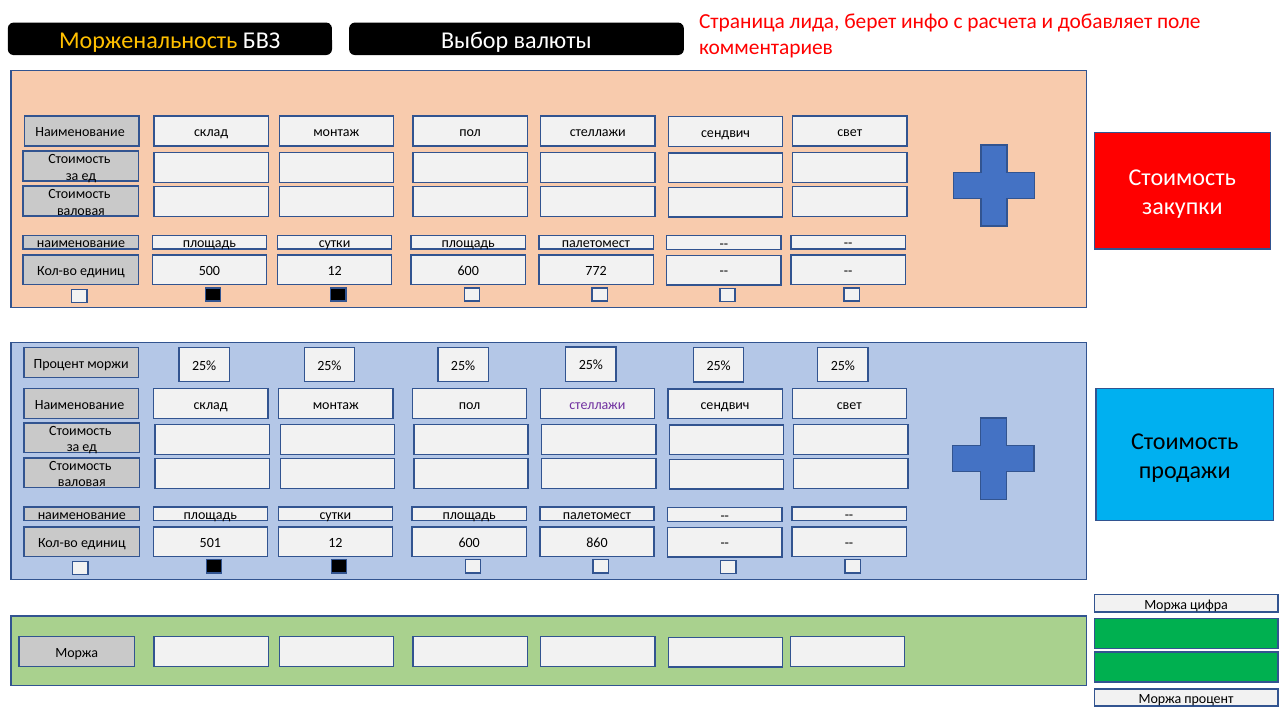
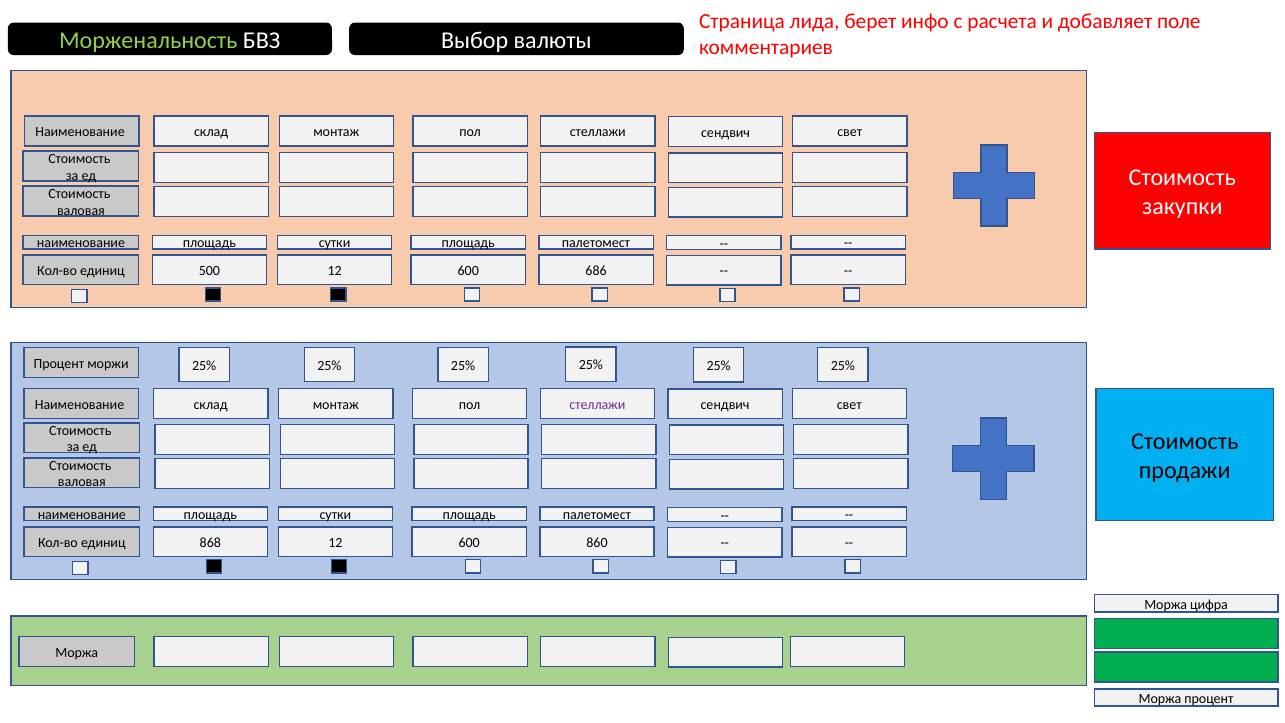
Морженальность colour: yellow -> light green (148, 40)
772: 772 -> 686 (596, 271)
501: 501 -> 868 (210, 543)
